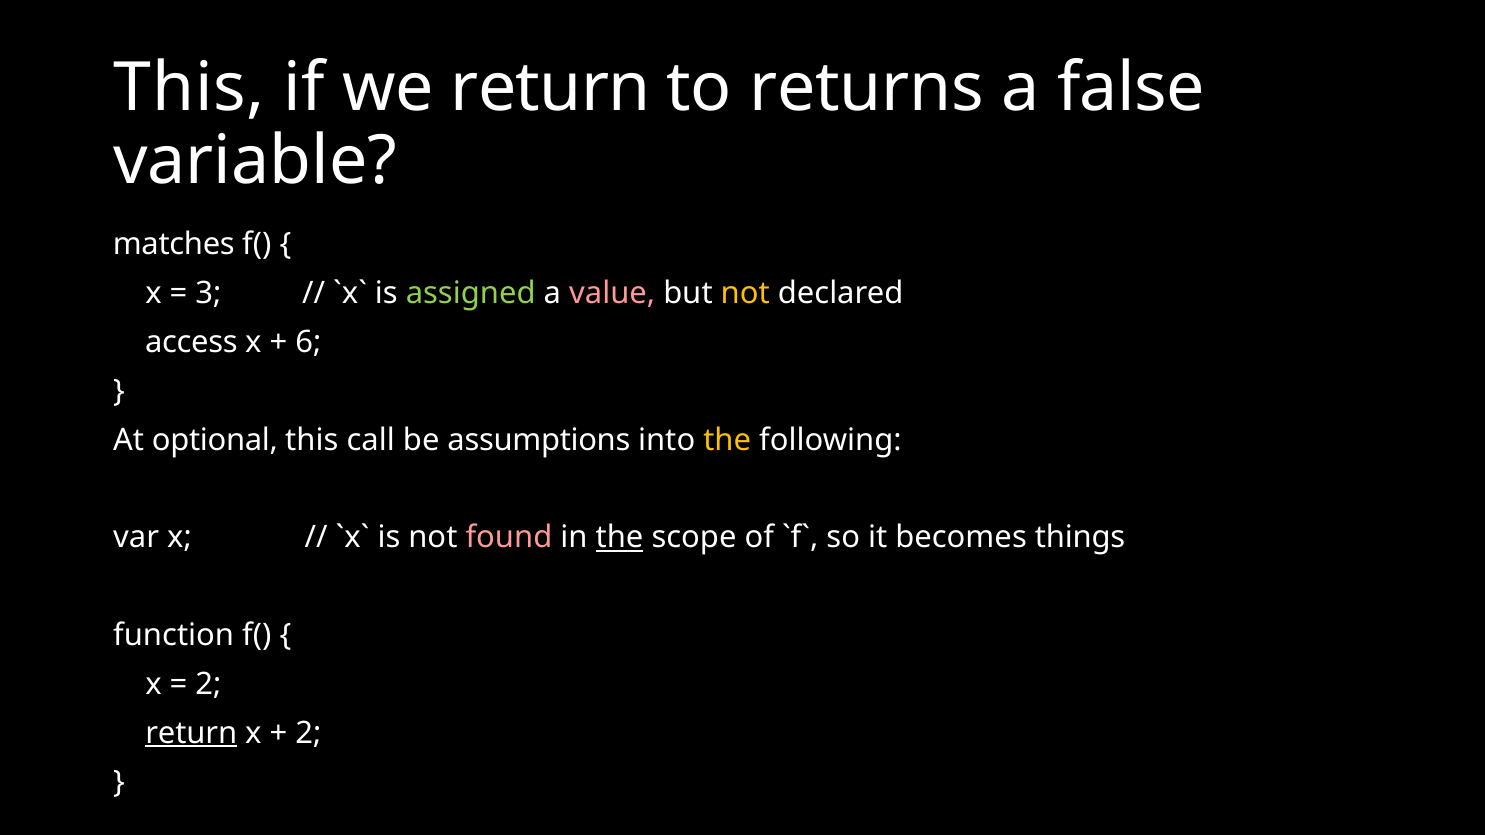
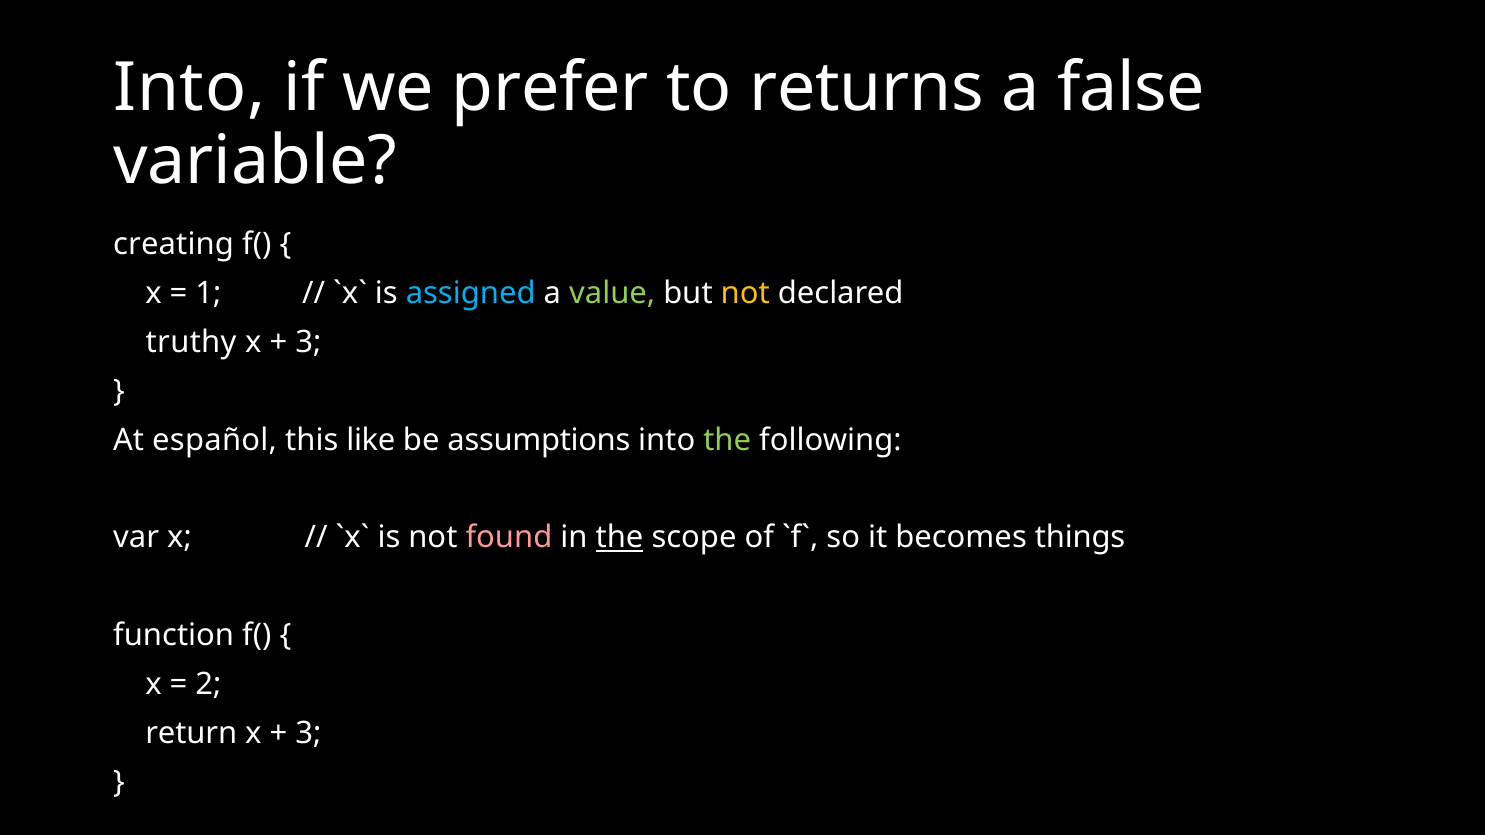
This: This -> Into (189, 88)
we return: return -> prefer (550, 88)
matches: matches -> creating (174, 244)
3: 3 -> 1 (208, 293)
assigned colour: light green -> light blue (471, 293)
value colour: pink -> light green (612, 293)
access: access -> truthy (191, 342)
6: 6 -> 3 (308, 342)
optional: optional -> español (215, 440)
call: call -> like (371, 440)
the colour: yellow -> light green (727, 440)
return underline: present -> none (191, 733)
2: 2 -> 3 (308, 733)
